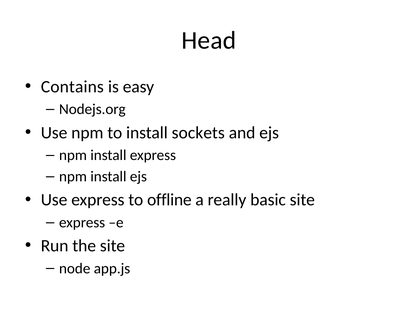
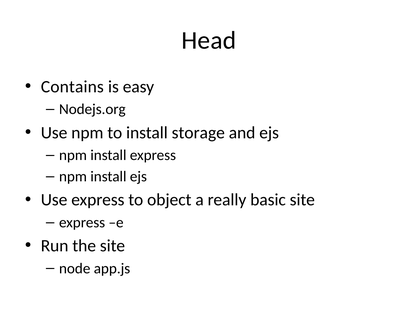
sockets: sockets -> storage (198, 133)
offline: offline -> object (169, 200)
